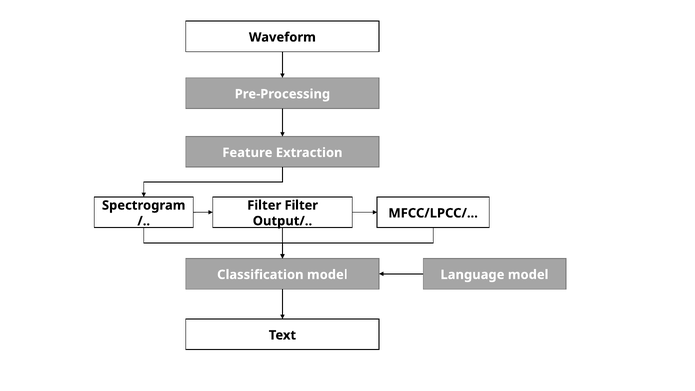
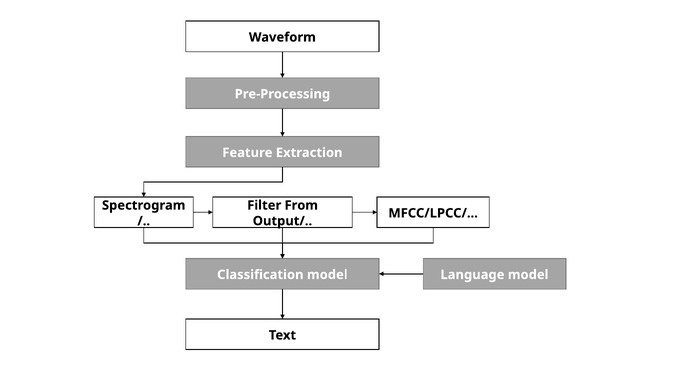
Filter Filter: Filter -> From (301, 205)
